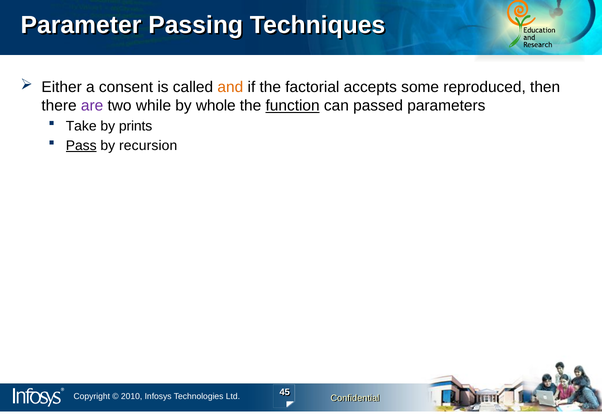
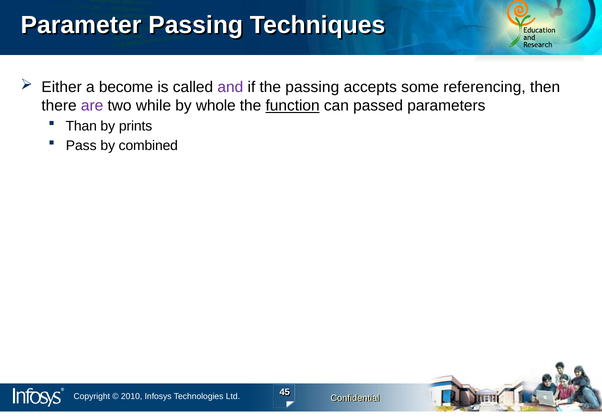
consent: consent -> become (126, 87)
and colour: orange -> purple (230, 87)
the factorial: factorial -> passing (312, 87)
reproduced: reproduced -> referencing (485, 87)
Take: Take -> Than (81, 126)
Pass underline: present -> none (81, 145)
recursion: recursion -> combined (148, 145)
